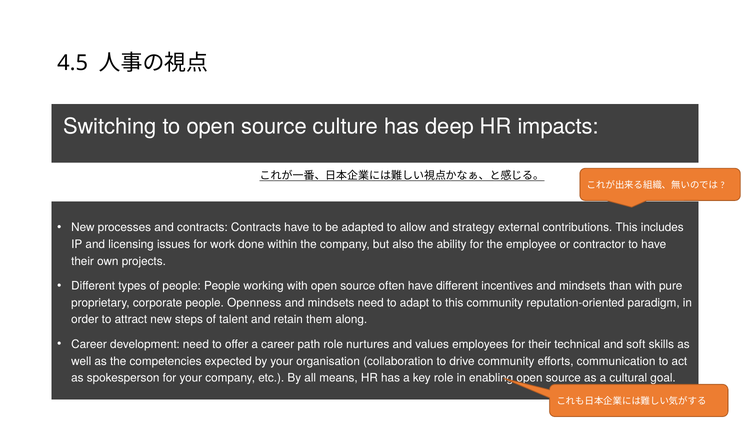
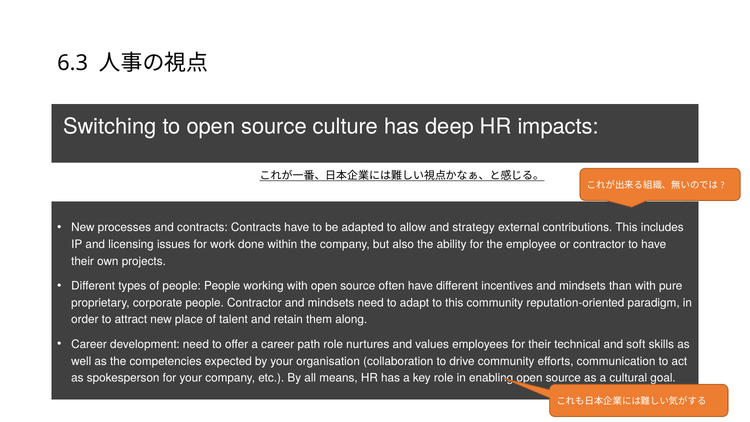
4.5: 4.5 -> 6.3 (73, 63)
people Openness: Openness -> Contractor (254, 303)
steps: steps -> place (189, 320)
